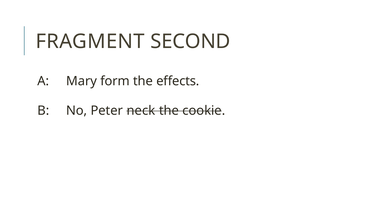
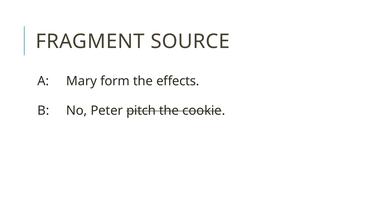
SECOND: SECOND -> SOURCE (190, 42)
neck: neck -> pitch (141, 111)
